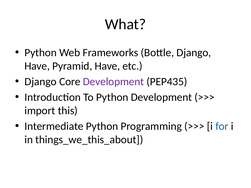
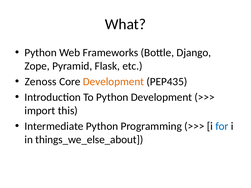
Have: Have -> Zope (37, 66)
Pyramid Have: Have -> Flask (107, 66)
Django: Django -> Zenoss (41, 82)
Development colour: purple -> orange (113, 82)
things_we_this_about: things_we_this_about -> things_we_else_about (89, 140)
